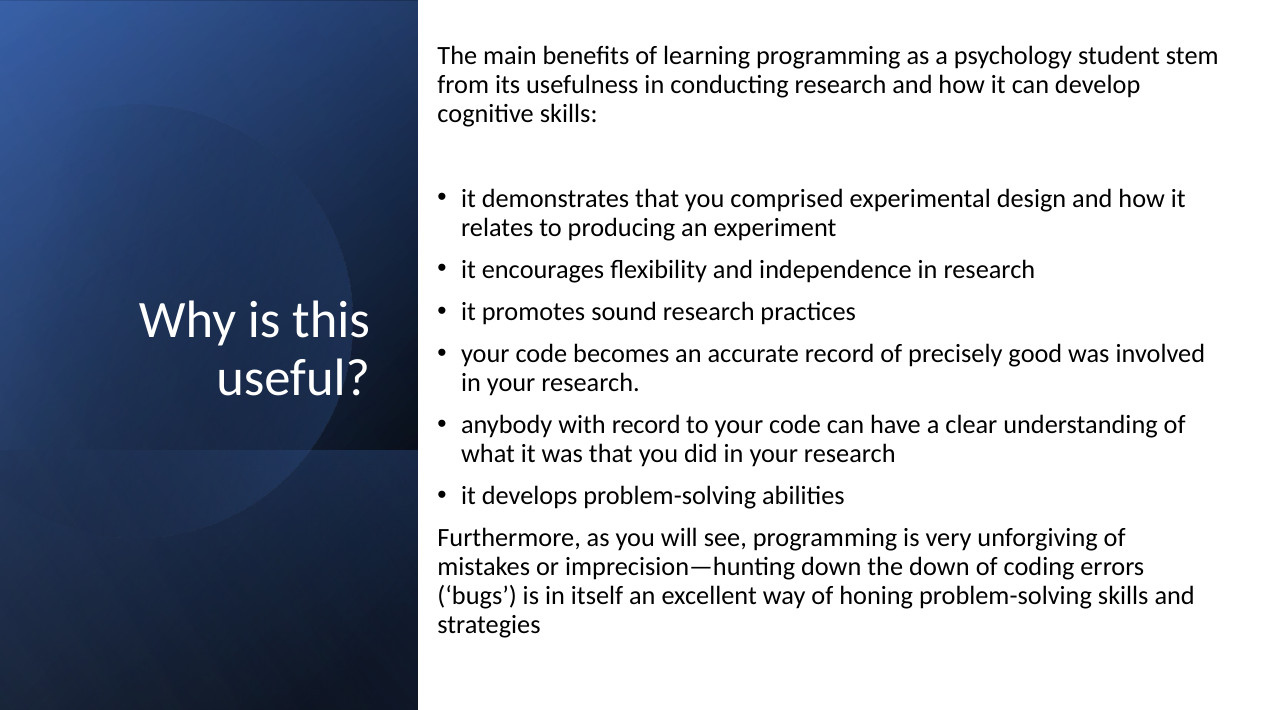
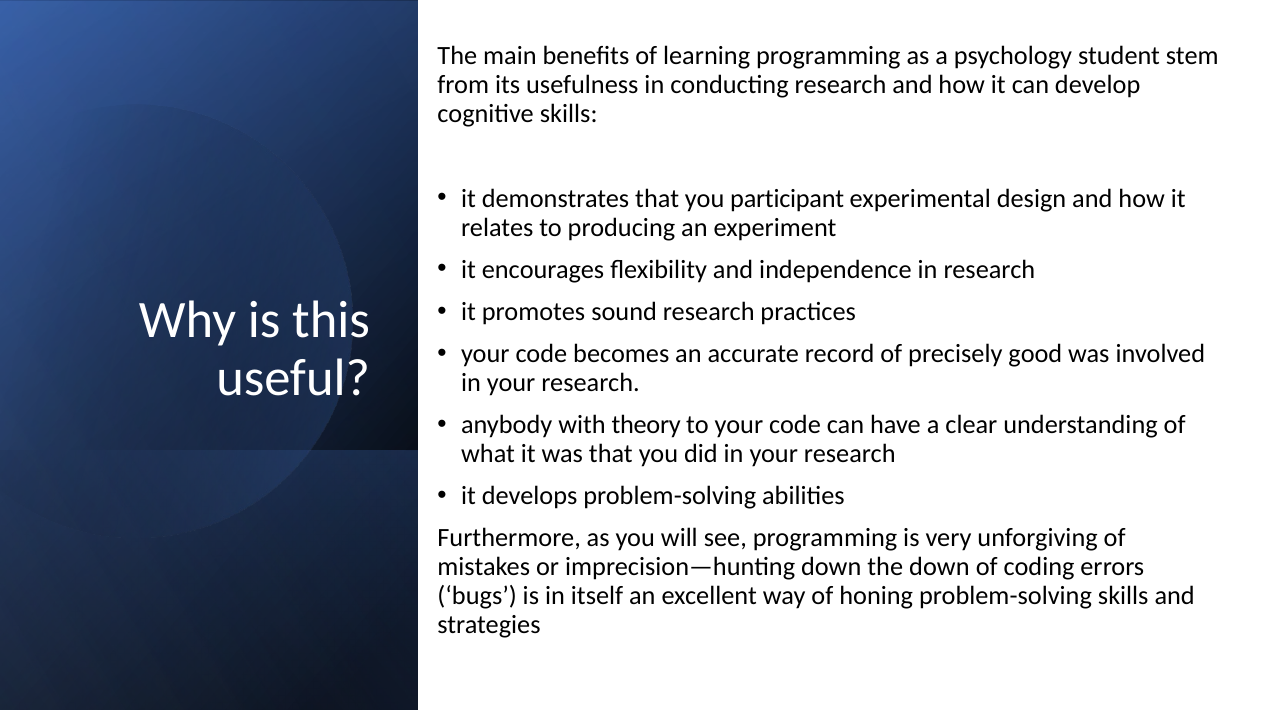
comprised: comprised -> participant (787, 198)
with record: record -> theory (646, 425)
